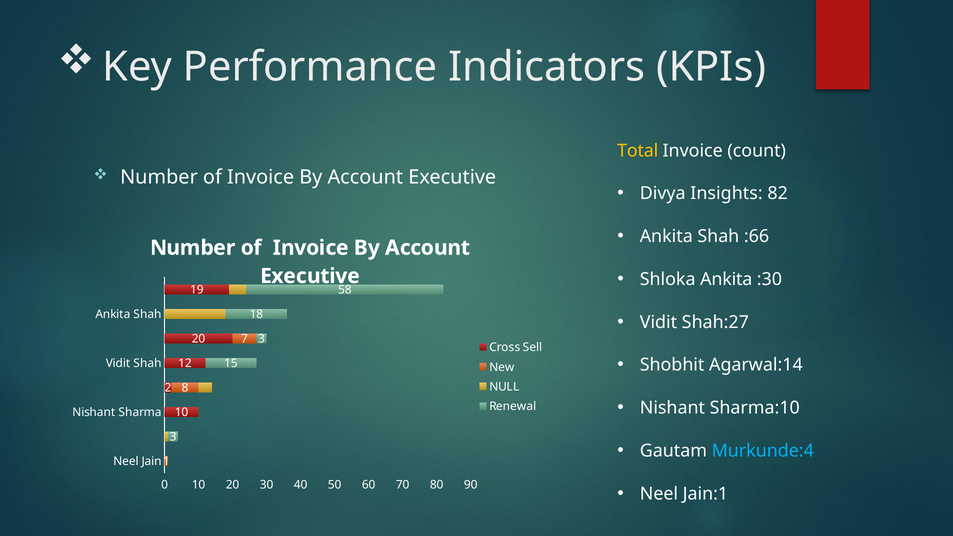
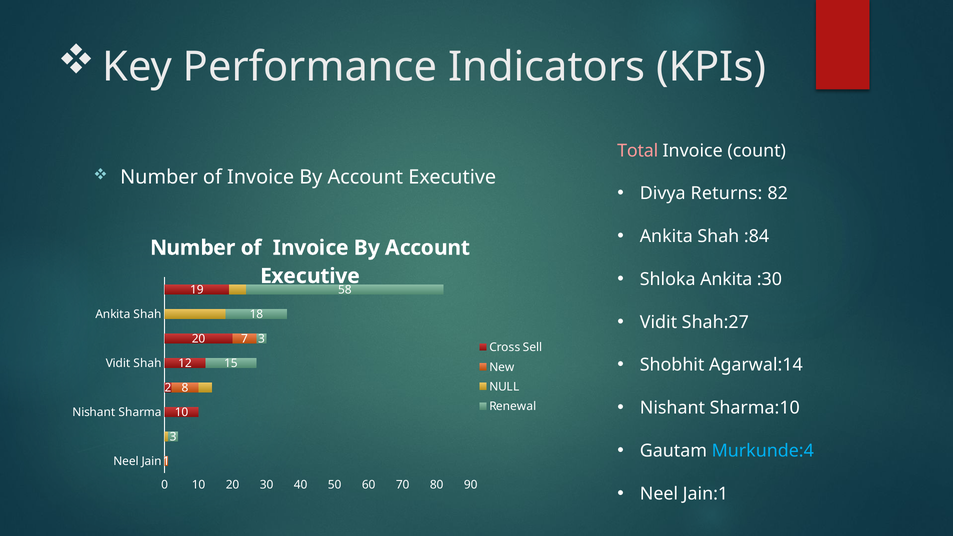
Total colour: yellow -> pink (638, 151)
Insights: Insights -> Returns (726, 194)
:66: :66 -> :84 (757, 236)
